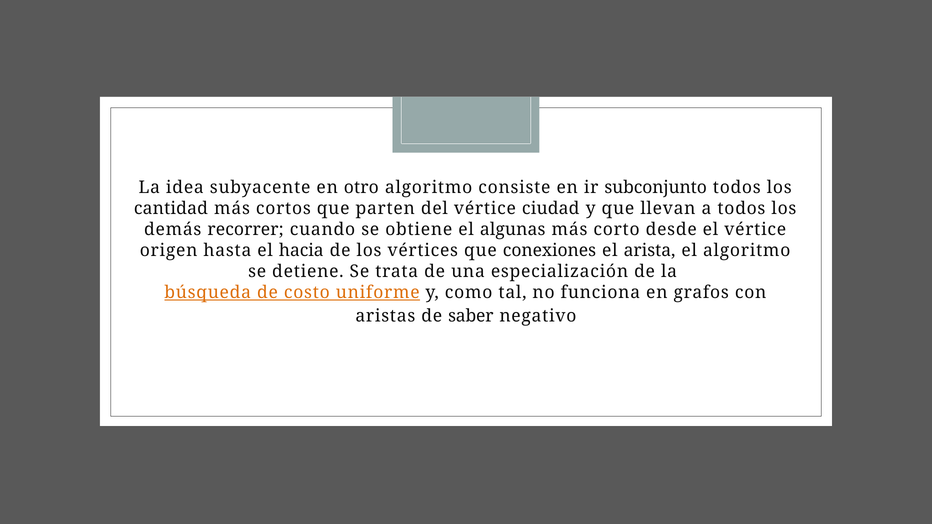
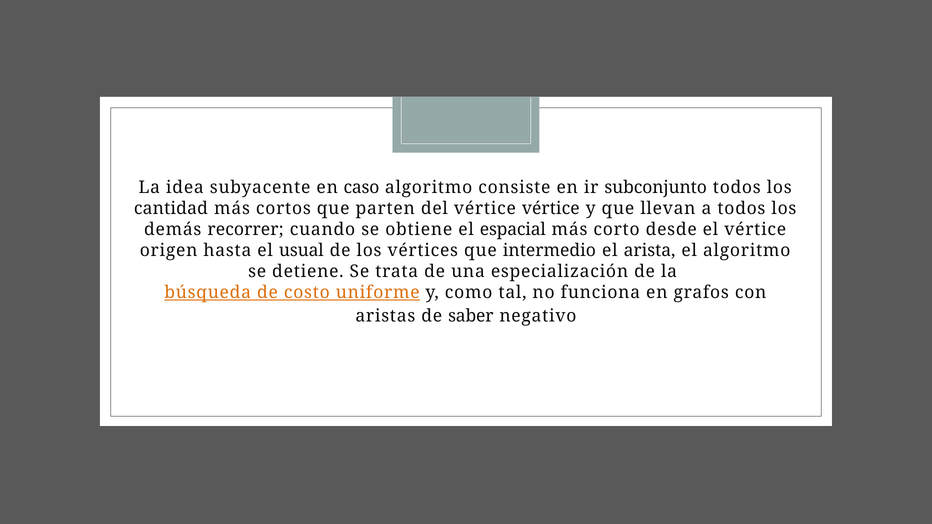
otro: otro -> caso (361, 188)
vértice ciudad: ciudad -> vértice (551, 209)
algunas: algunas -> espacial (513, 229)
hacia: hacia -> usual (301, 250)
conexiones: conexiones -> intermedio (549, 250)
